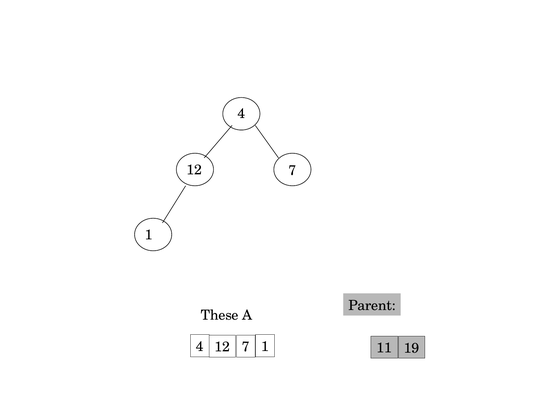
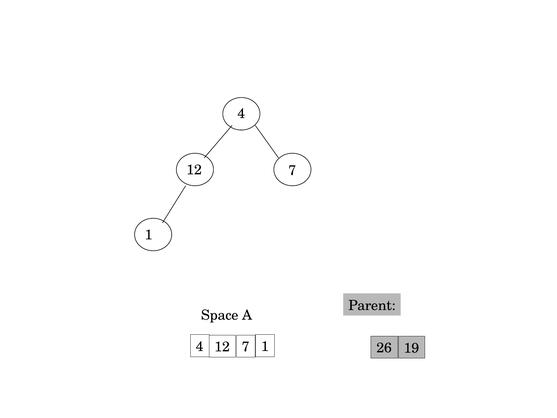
These: These -> Space (220, 315)
11: 11 -> 26 (384, 348)
